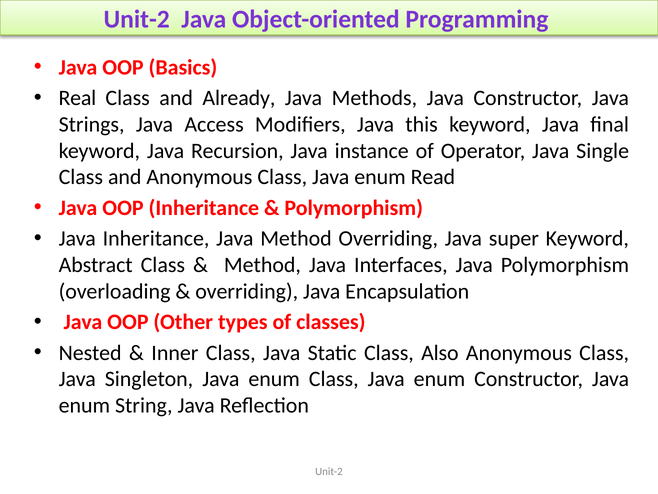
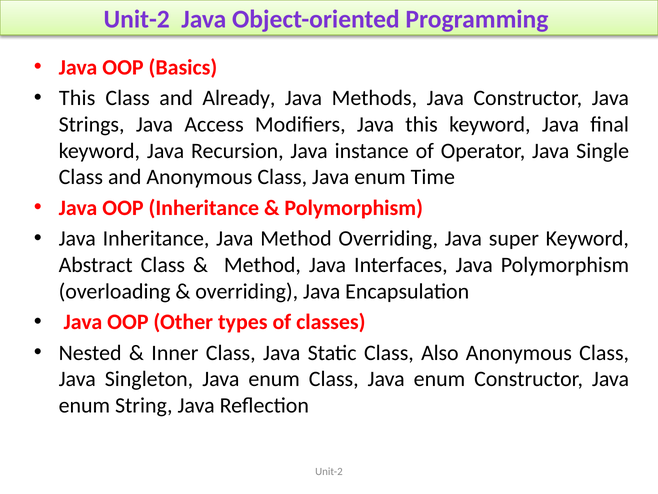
Real: Real -> This (77, 98)
Read: Read -> Time (433, 177)
